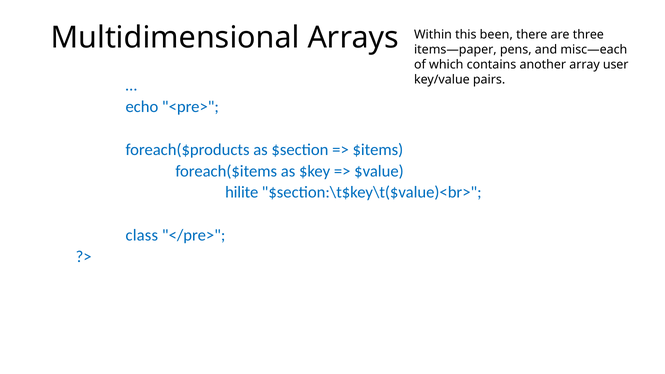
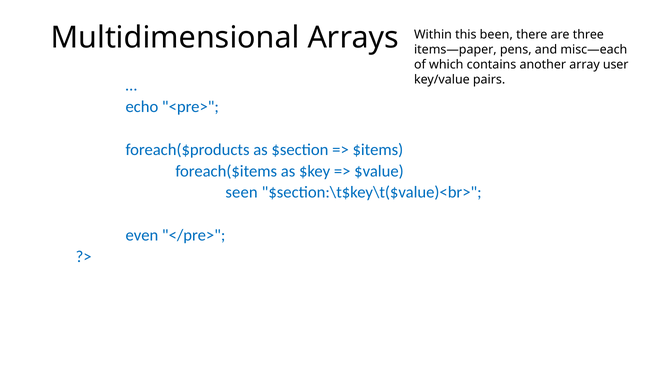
hilite: hilite -> seen (242, 193)
class: class -> even (142, 235)
